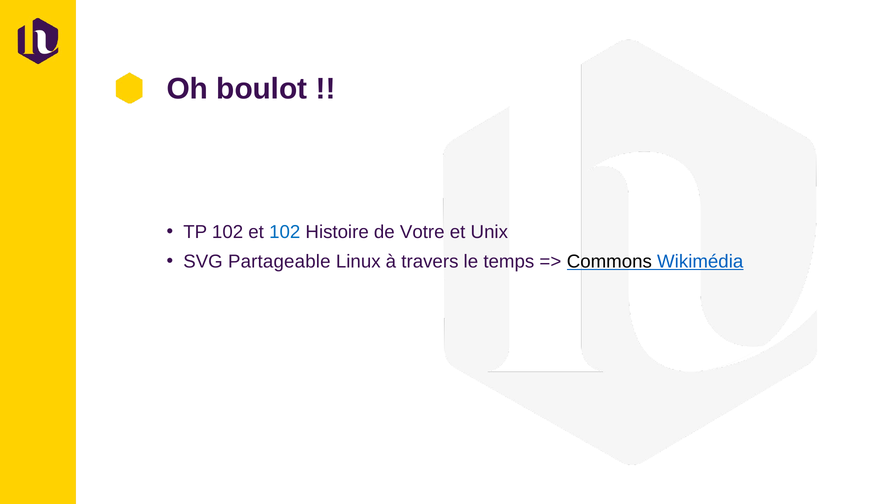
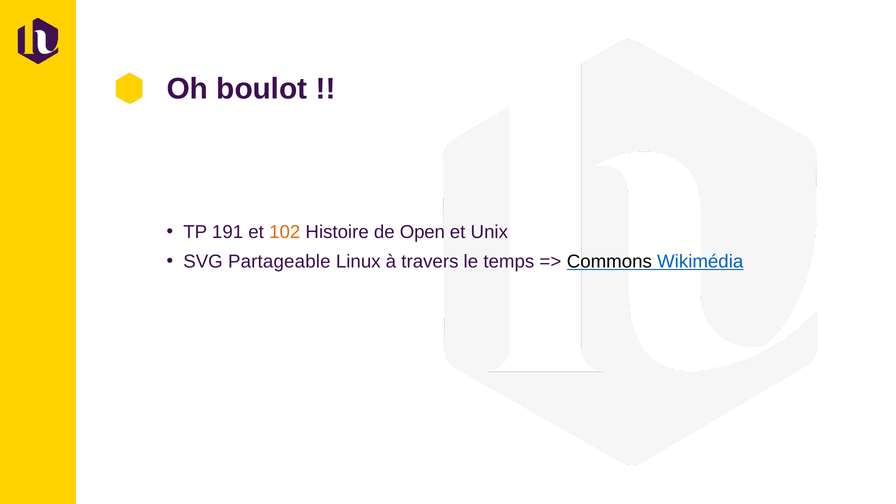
TP 102: 102 -> 191 (228, 232)
102 colour: blue -> orange (285, 232)
Votre: Votre -> Open (422, 232)
